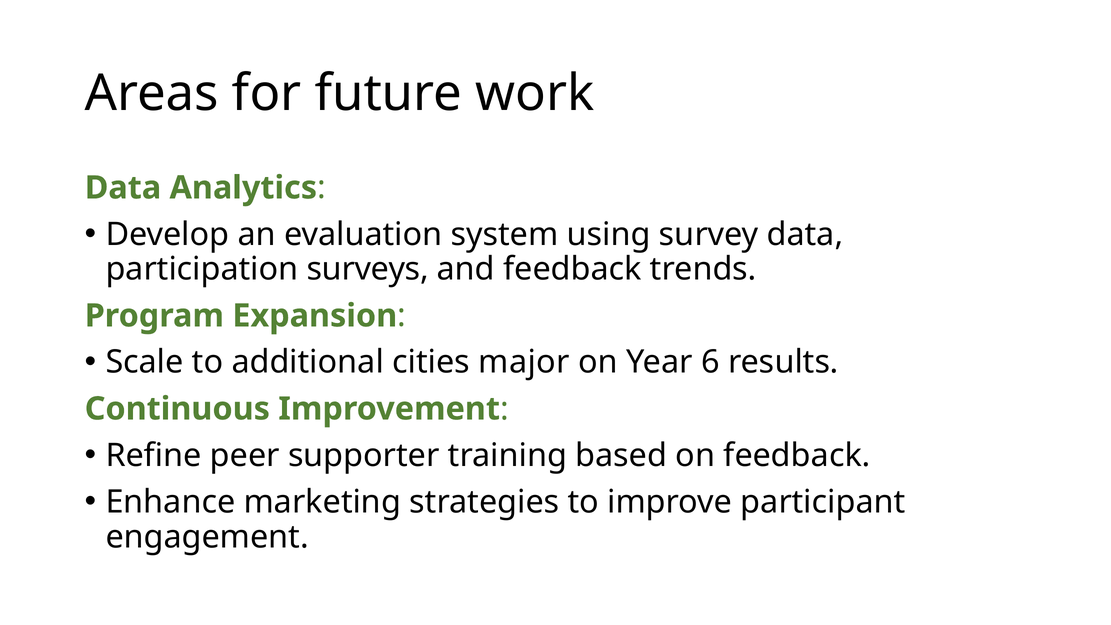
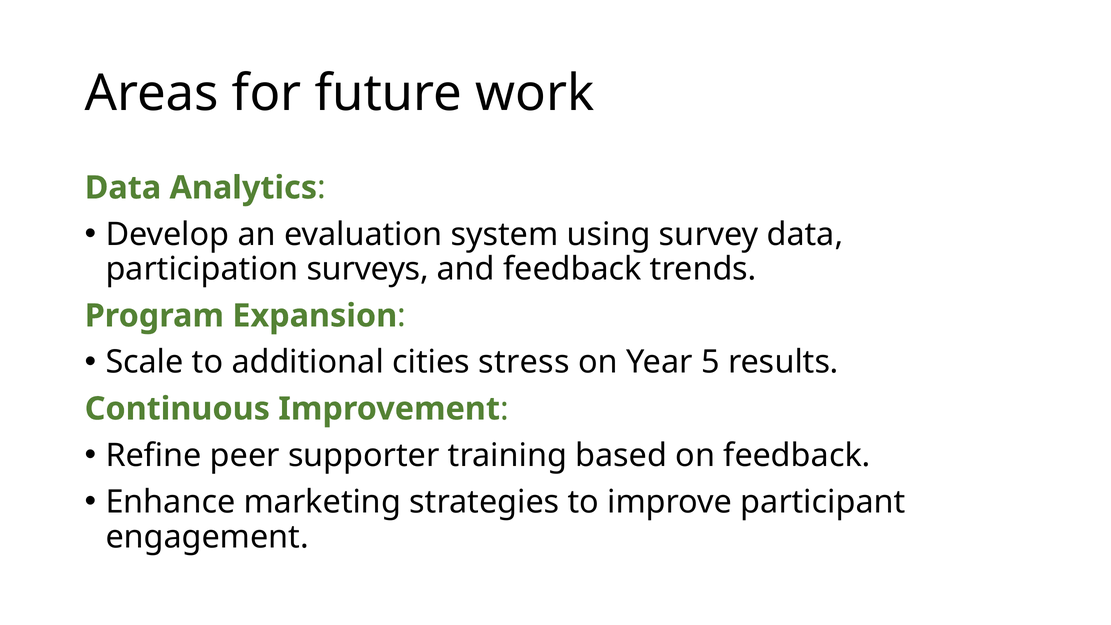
major: major -> stress (524, 362)
6: 6 -> 5 (710, 362)
